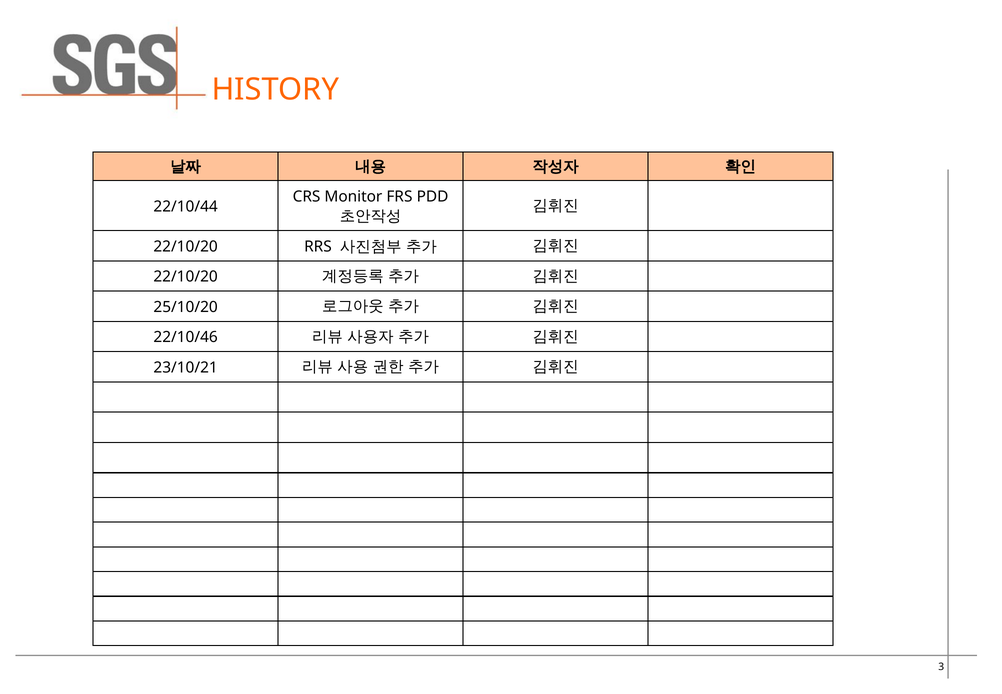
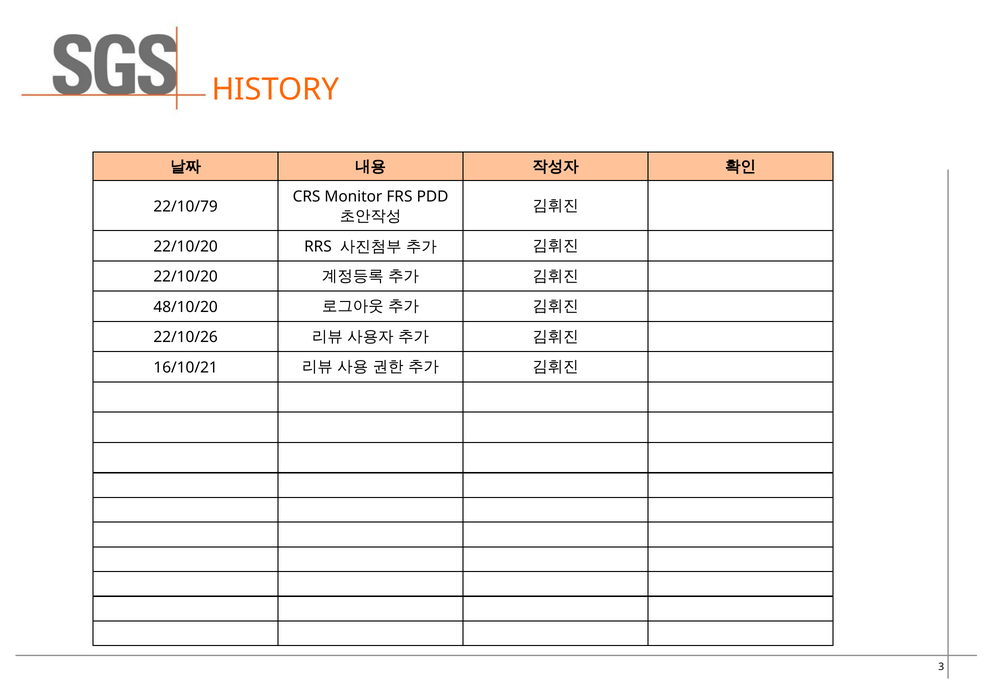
22/10/44: 22/10/44 -> 22/10/79 (186, 206)
25/10/20: 25/10/20 -> 48/10/20 (186, 307)
22/10/46: 22/10/46 -> 22/10/26 (186, 337)
23/10/21: 23/10/21 -> 16/10/21 (186, 368)
